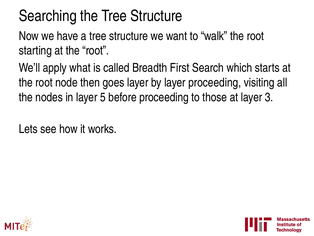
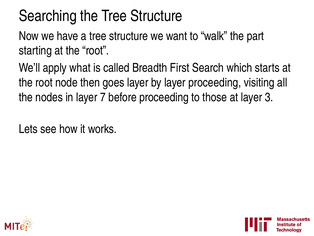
walk the root: root -> part (255, 36)
5: 5 -> 7 (103, 97)
